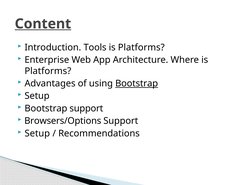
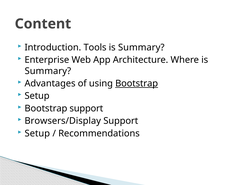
Content underline: present -> none (43, 24)
Platforms: Platforms -> Summary (141, 47)
Platforms: Platforms -> Summary (48, 71)
Browsers/Options: Browsers/Options -> Browsers/Display (63, 121)
